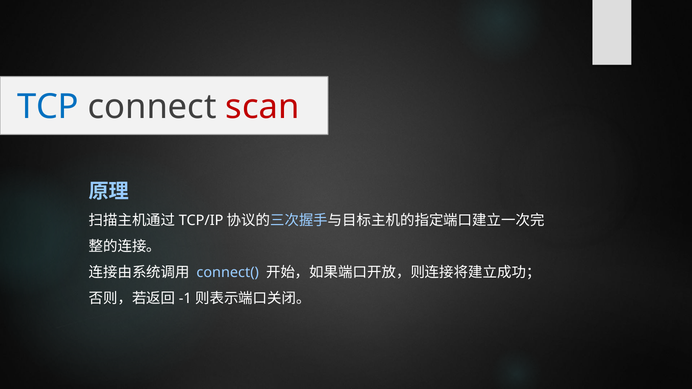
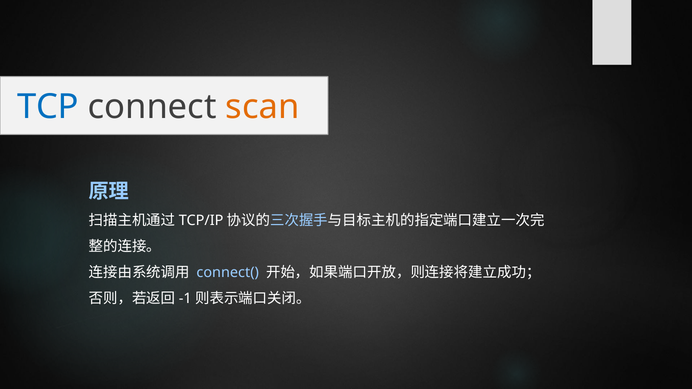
scan colour: red -> orange (262, 107)
